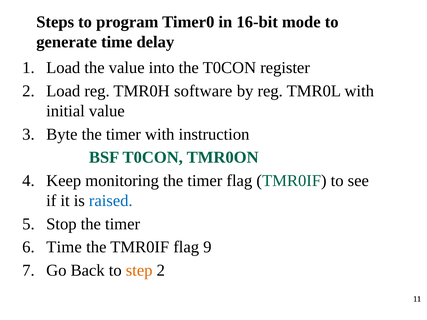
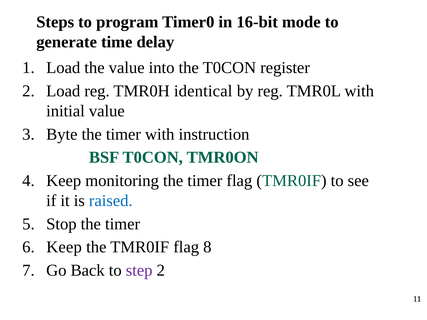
software: software -> identical (203, 91)
Time: Time -> Keep (64, 247)
9: 9 -> 8 (207, 247)
step colour: orange -> purple (139, 271)
